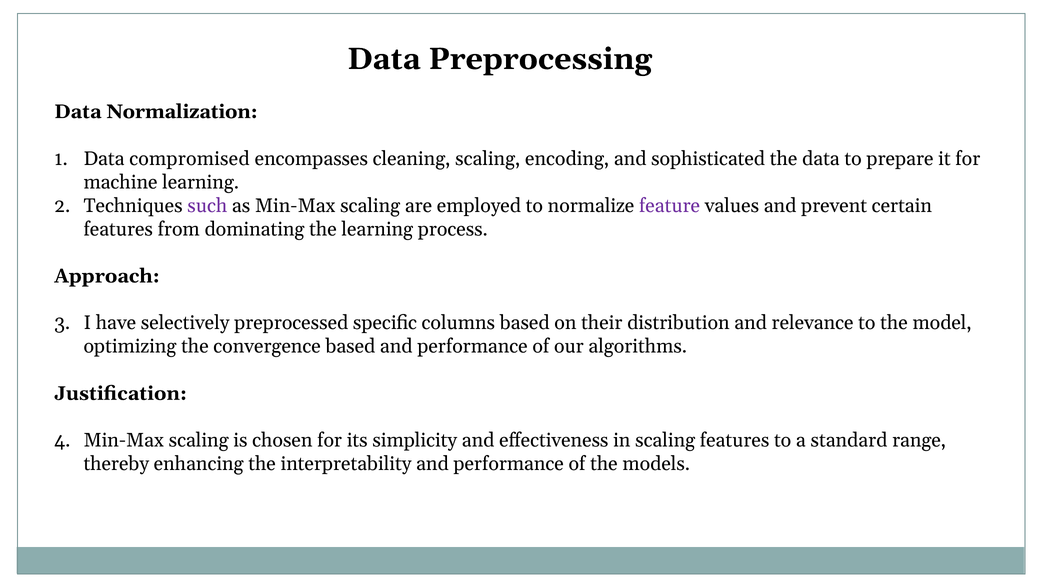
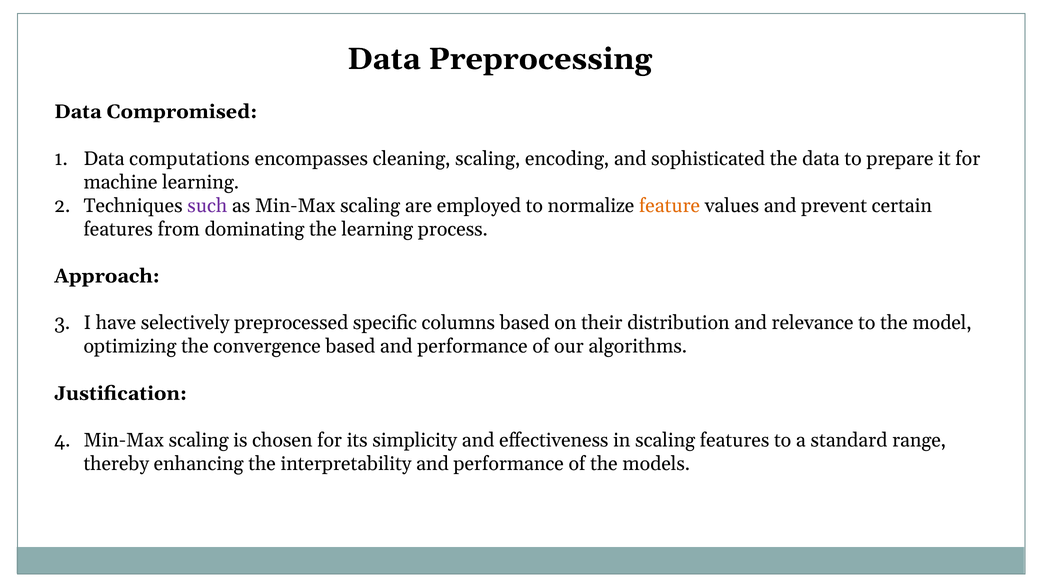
Normalization: Normalization -> Compromised (182, 112)
compromised: compromised -> computations (189, 159)
feature colour: purple -> orange (670, 205)
